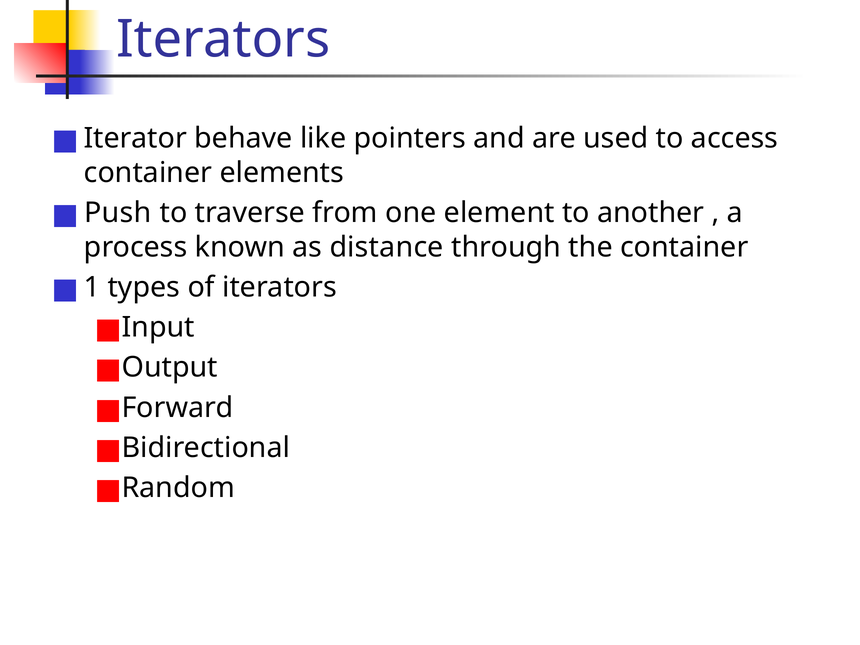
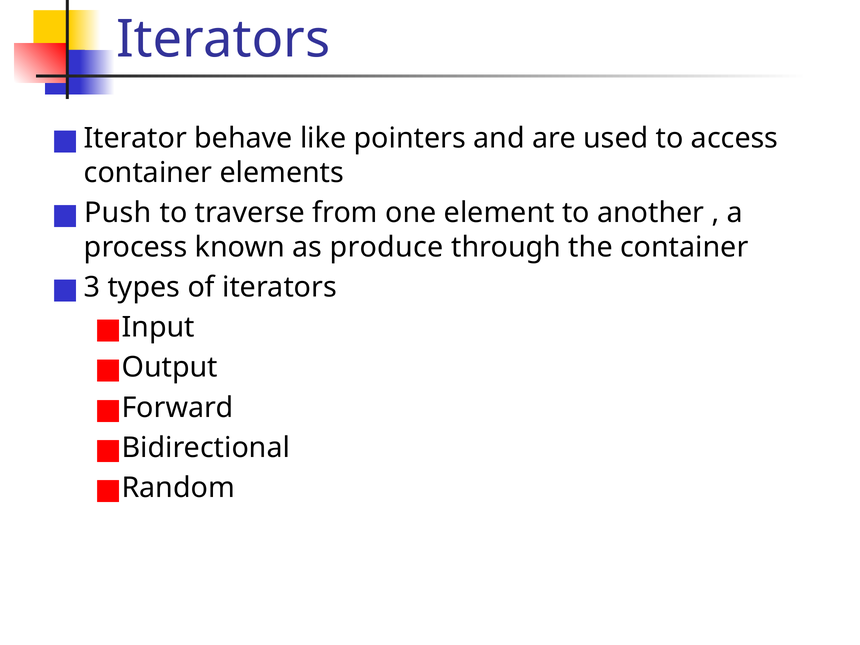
distance: distance -> produce (387, 247)
1: 1 -> 3 (92, 287)
